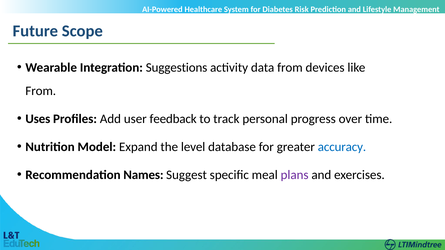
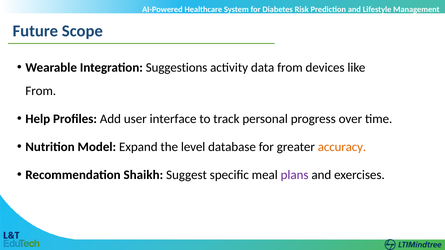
Uses: Uses -> Help (38, 119)
feedback: feedback -> interface (173, 119)
accuracy colour: blue -> orange (342, 147)
Names: Names -> Shaikh (143, 175)
